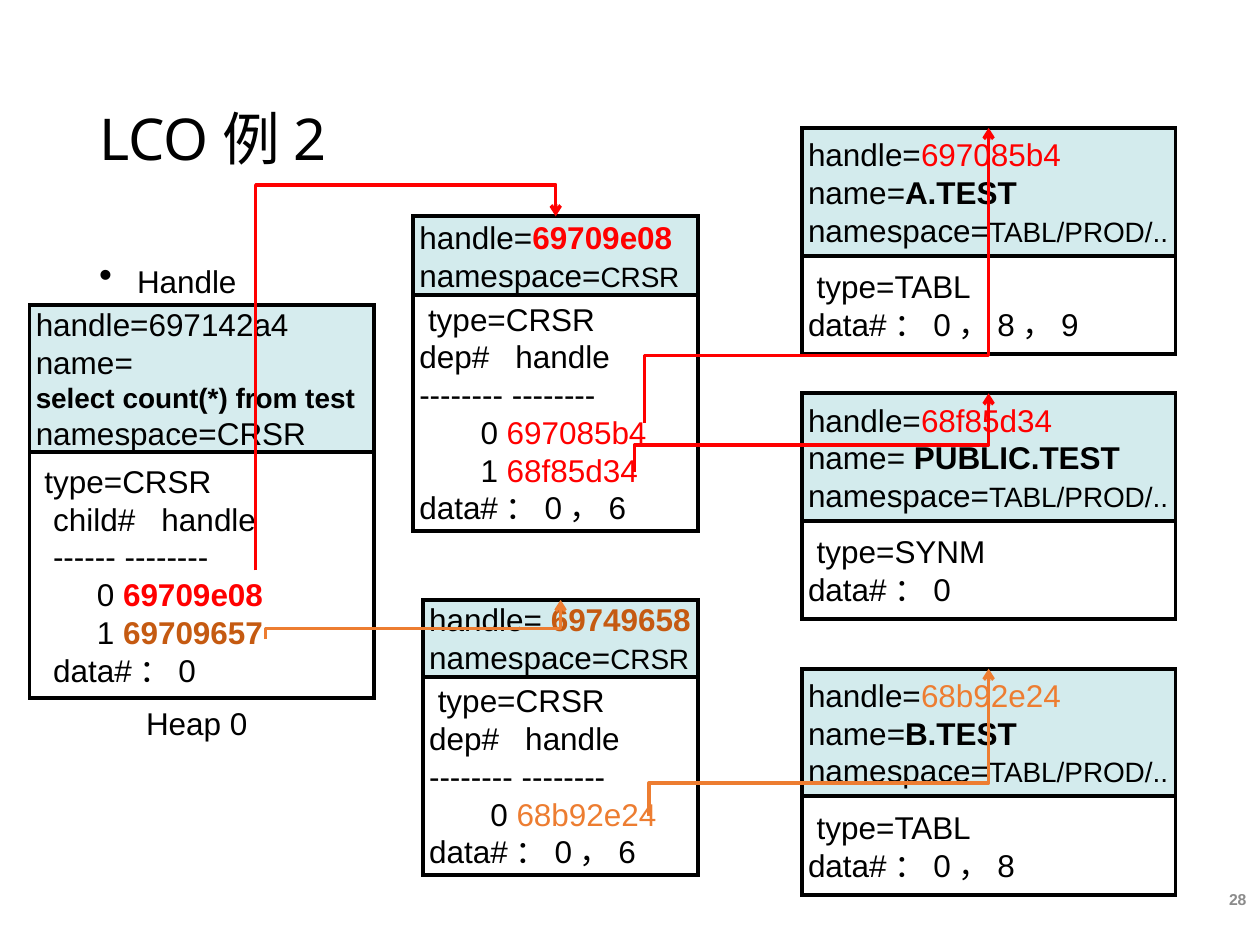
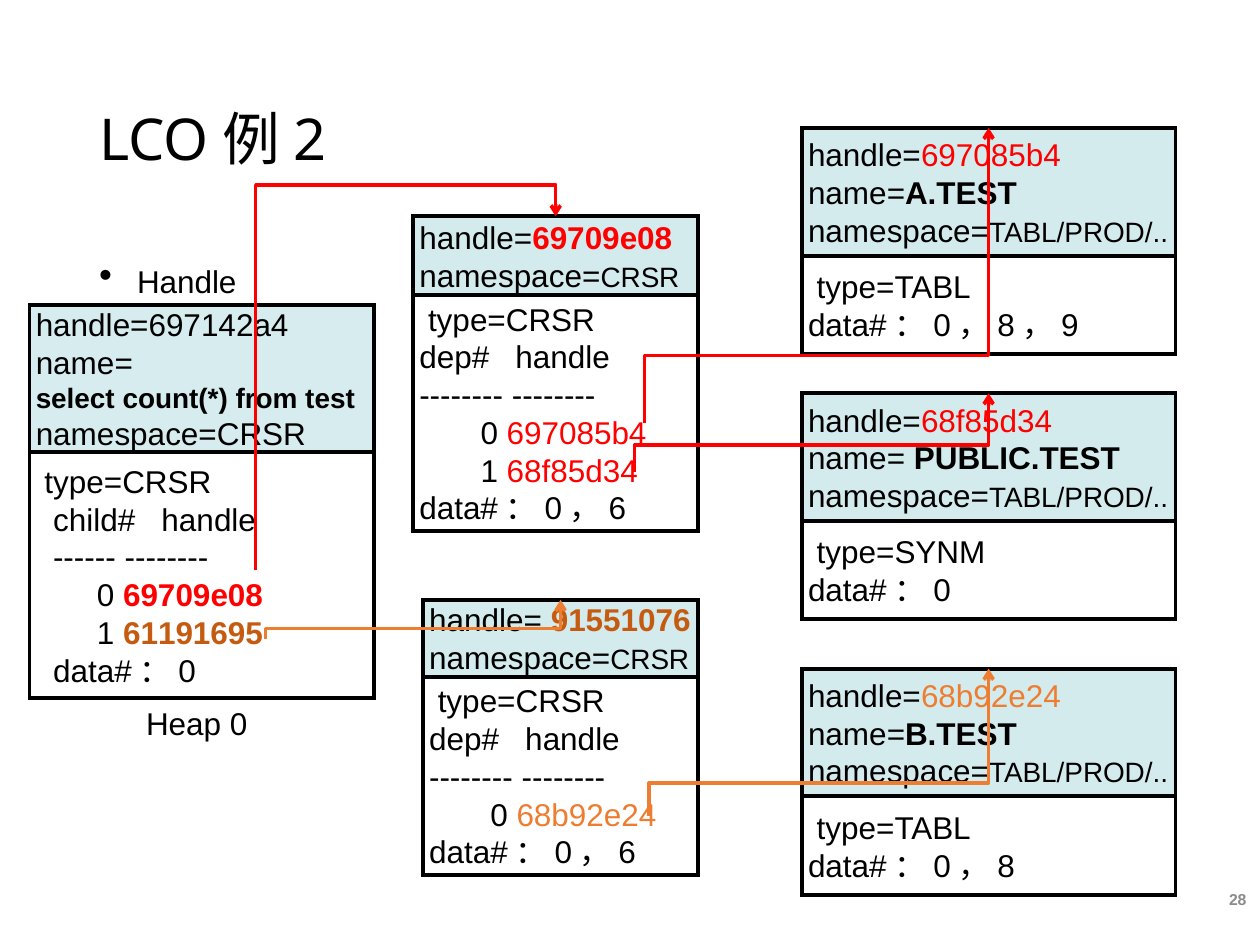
69749658: 69749658 -> 91551076 (621, 622)
69709657: 69709657 -> 61191695 (193, 634)
